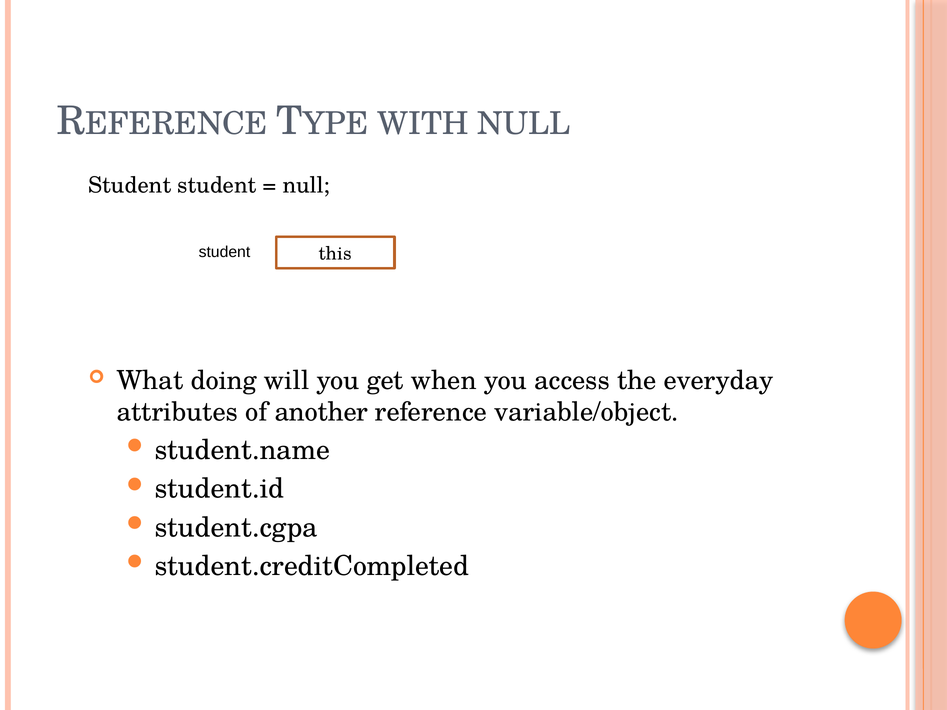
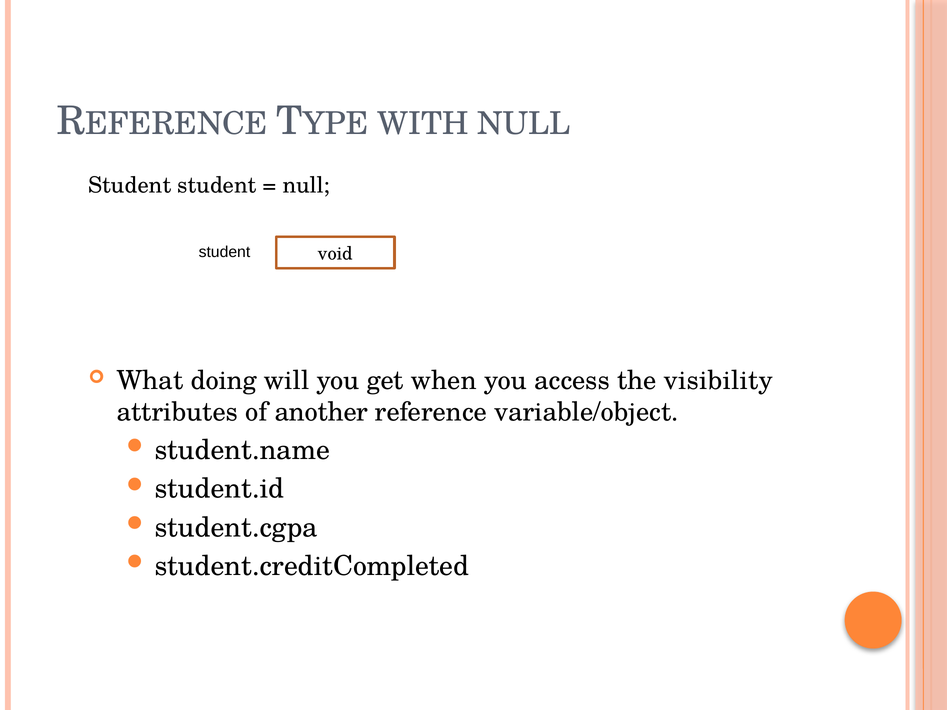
this: this -> void (335, 254)
everyday: everyday -> visibility (718, 381)
